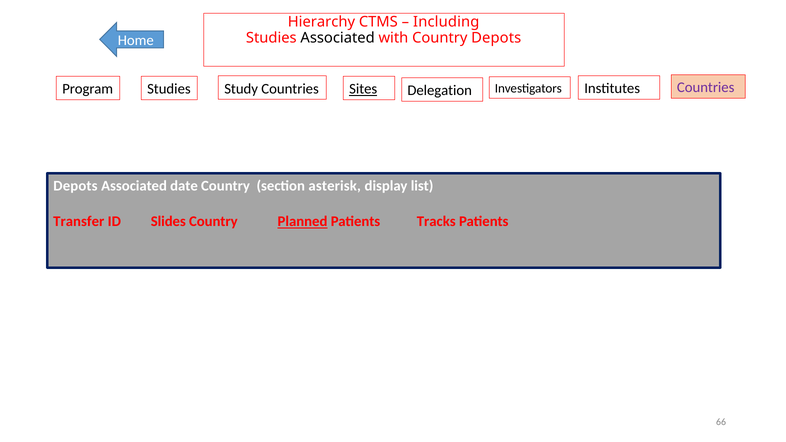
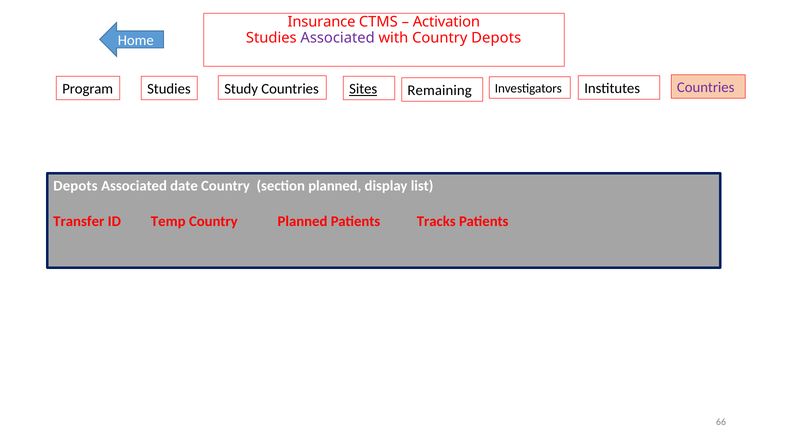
Hierarchy: Hierarchy -> Insurance (322, 22)
Including: Including -> Activation (446, 22)
Associated colour: black -> purple (338, 38)
Delegation: Delegation -> Remaining (440, 90)
section asterisk: asterisk -> planned (335, 186)
Slides: Slides -> Temp (168, 222)
Planned underline: present -> none (302, 222)
